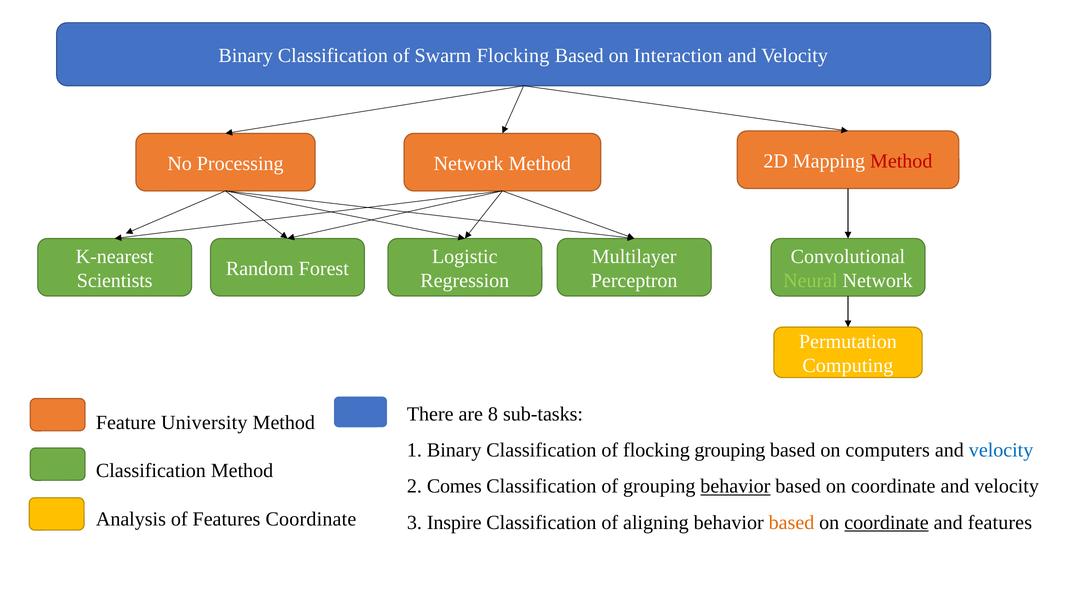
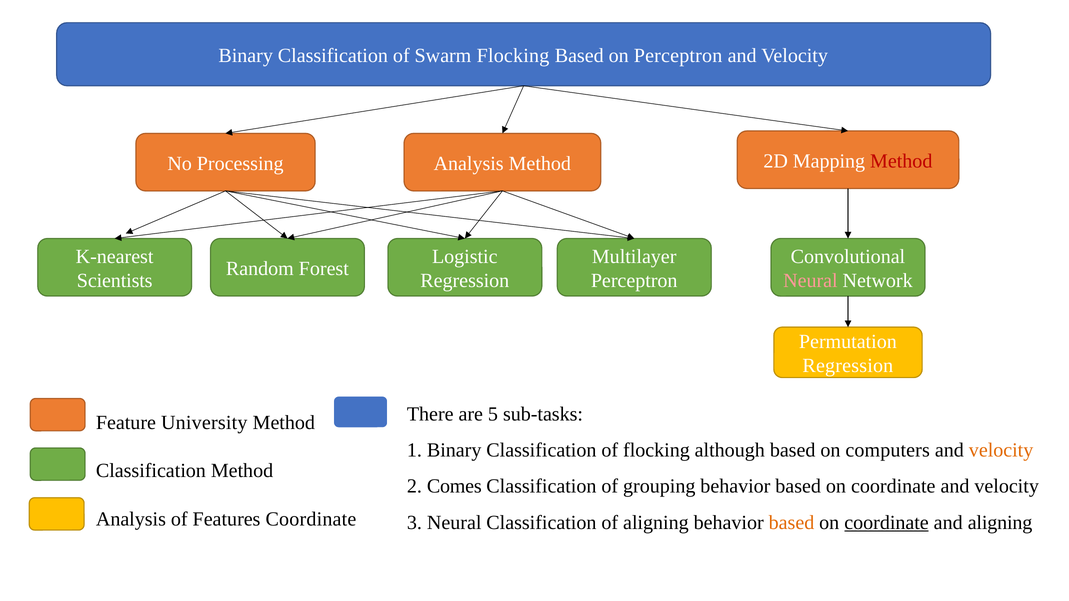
on Interaction: Interaction -> Perceptron (678, 56)
Network: Network -> Analysis (469, 164)
Neural colour: light green -> pink (810, 281)
Computing: Computing -> Regression (848, 366)
8: 8 -> 5 (493, 414)
flocking grouping: grouping -> although (730, 451)
velocity colour: blue -> orange (1001, 451)
behavior underline: present -> none (735, 487)
3 Inspire: Inspire -> Neural (454, 523)
and features: features -> aligning (1000, 523)
